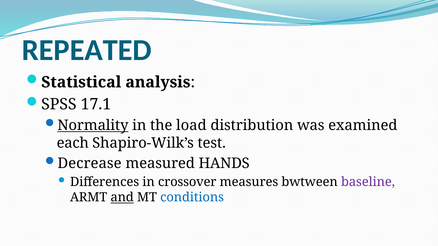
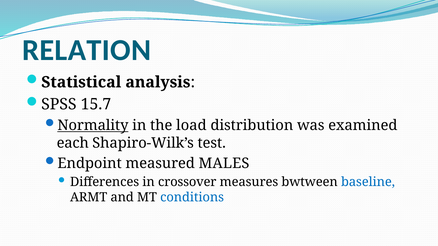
REPEATED: REPEATED -> RELATION (87, 50)
17.1: 17.1 -> 15.7 (96, 104)
Decrease: Decrease -> Endpoint (90, 164)
HANDS: HANDS -> MALES (224, 164)
baseline colour: purple -> blue (368, 182)
and underline: present -> none (122, 198)
